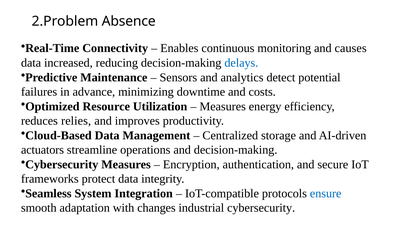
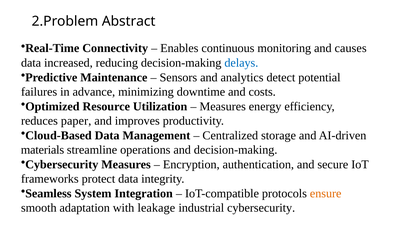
Absence: Absence -> Abstract (129, 21)
relies: relies -> paper (76, 121)
actuators: actuators -> materials (43, 150)
ensure colour: blue -> orange (326, 194)
changes: changes -> leakage (156, 208)
